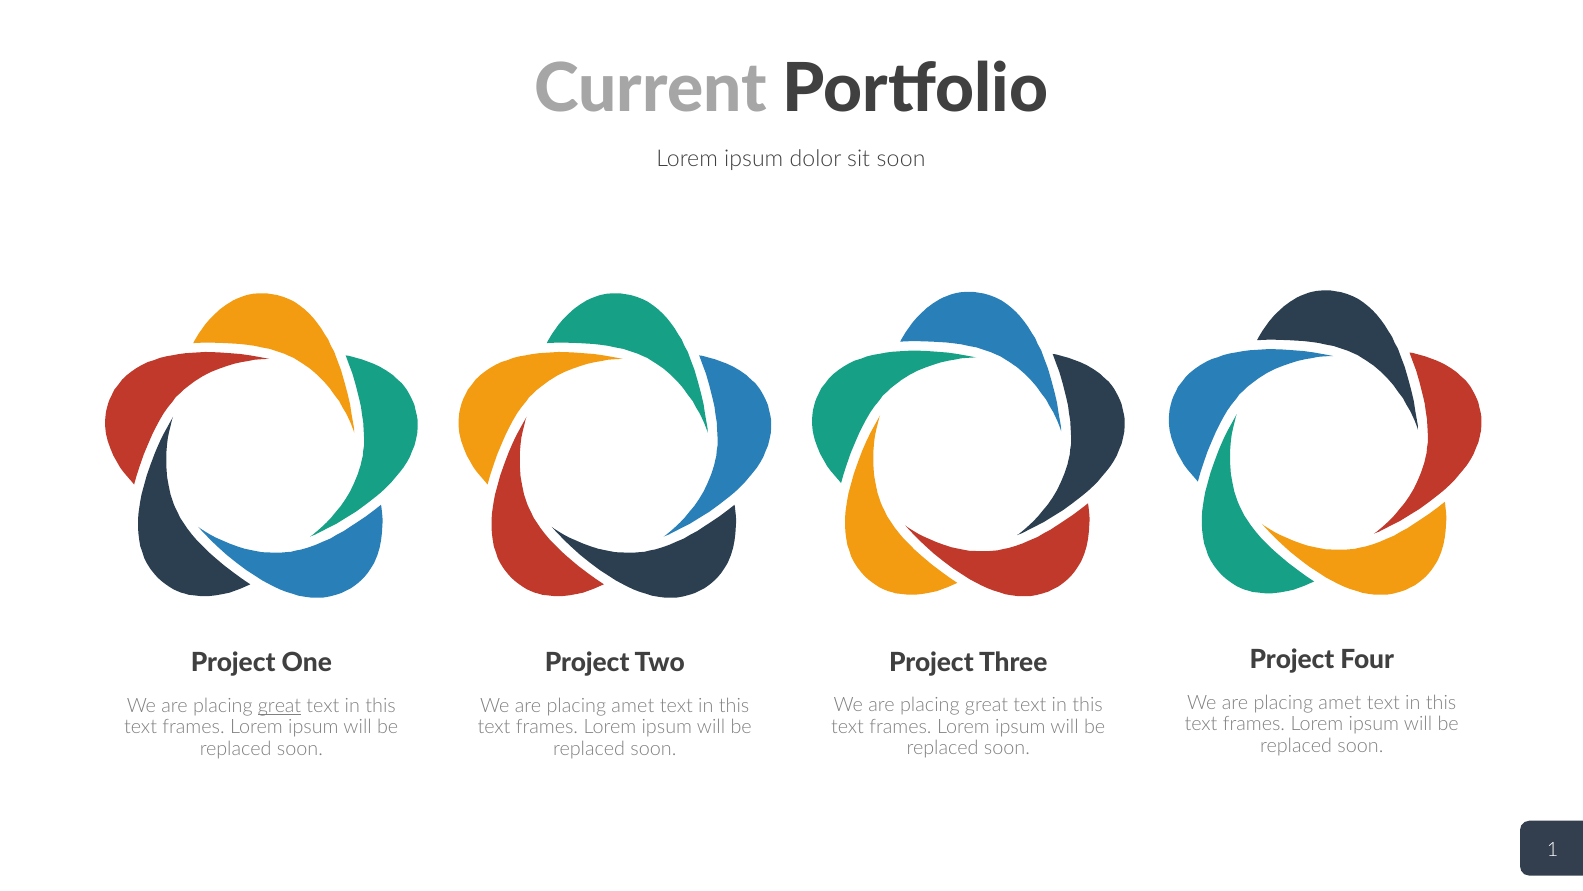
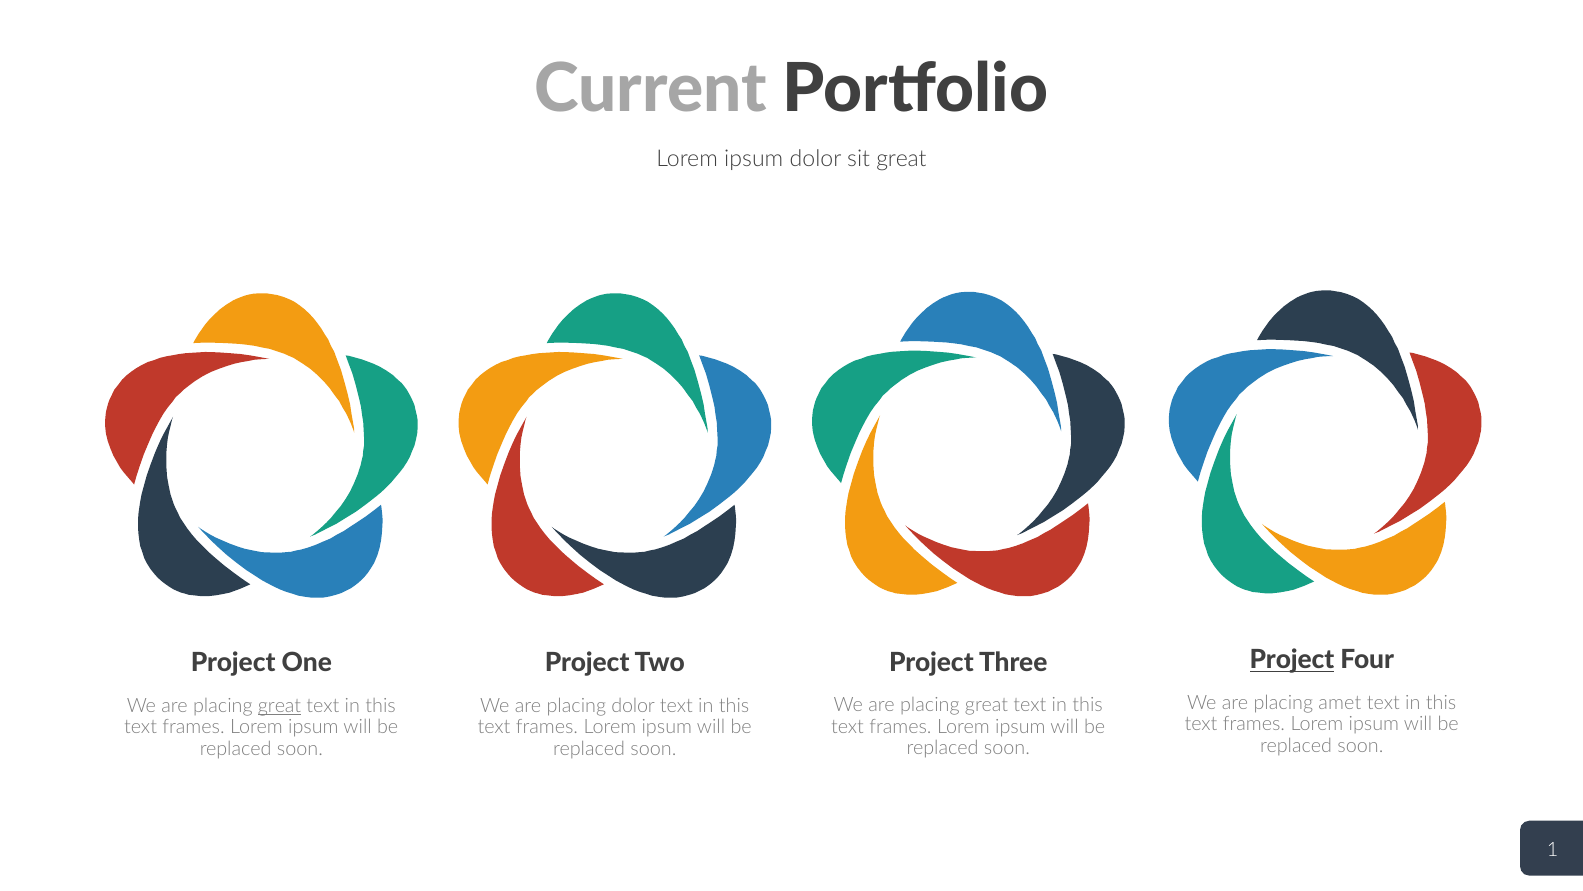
sit soon: soon -> great (901, 159)
Project underline: none -> present (1292, 660)
amet: amet -> dolor (633, 705)
